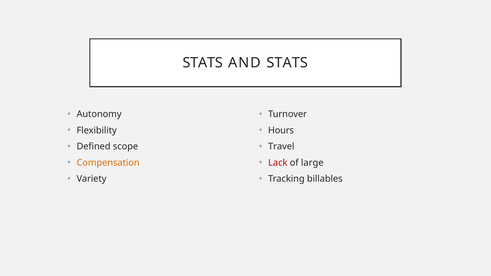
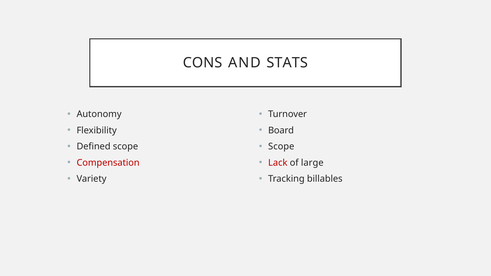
STATS: STATS -> CONS (202, 63)
Hours: Hours -> Board (281, 130)
Travel: Travel -> Scope (281, 147)
Compensation colour: orange -> red (108, 163)
